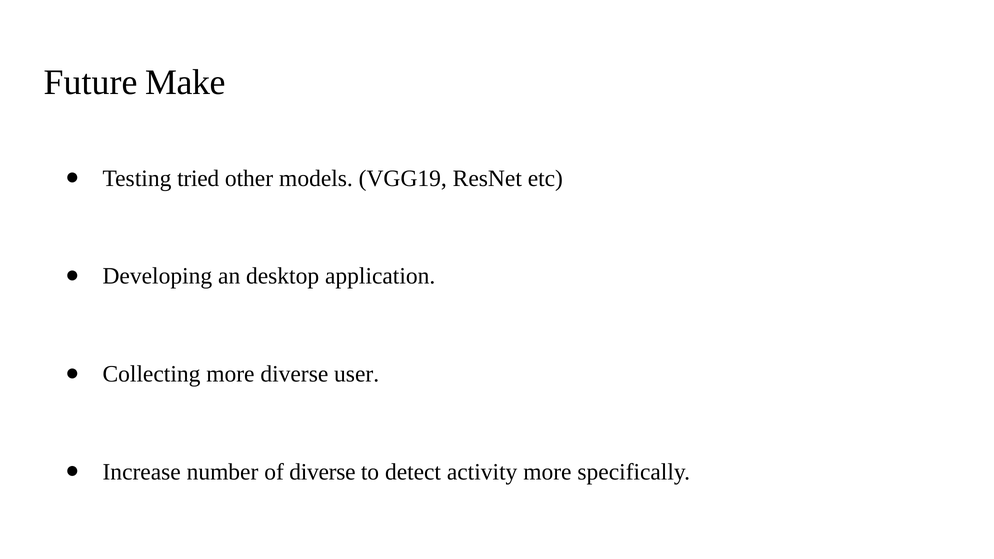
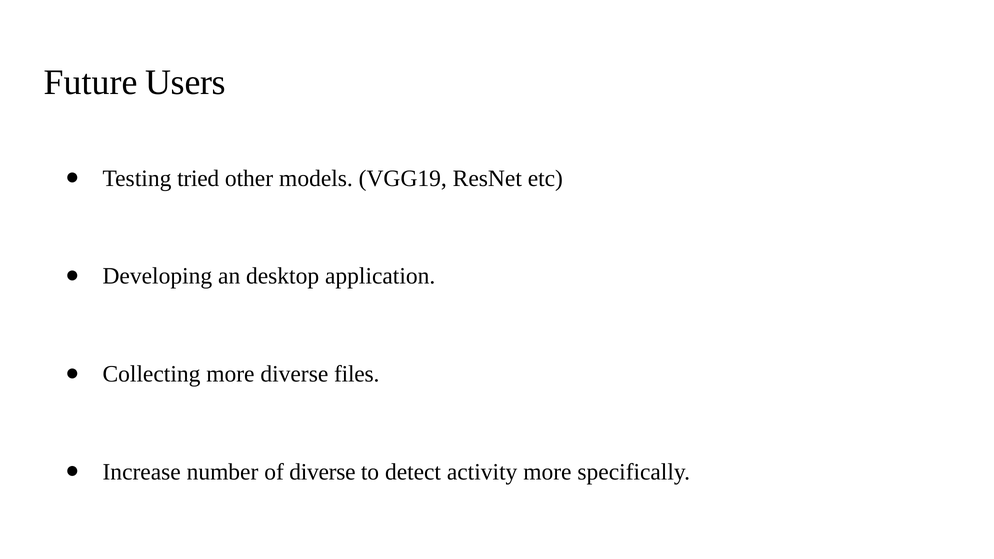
Make: Make -> Users (186, 82)
user: user -> files (357, 374)
